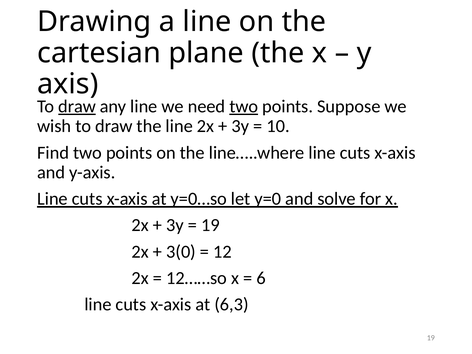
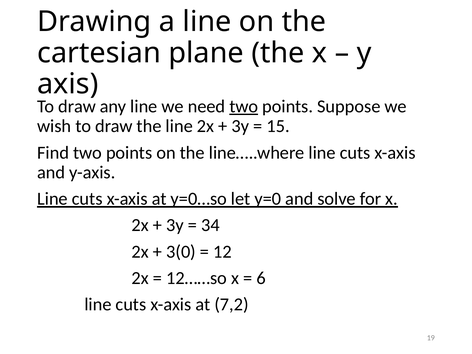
draw underline: present -> none (77, 106)
10: 10 -> 15 (278, 126)
19: 19 -> 34 (210, 225)
6,3: 6,3 -> 7,2 (231, 304)
